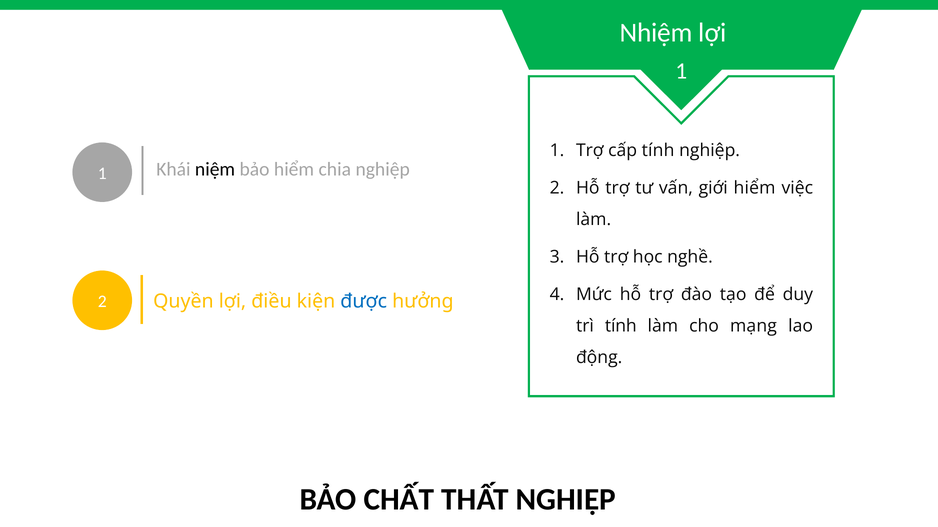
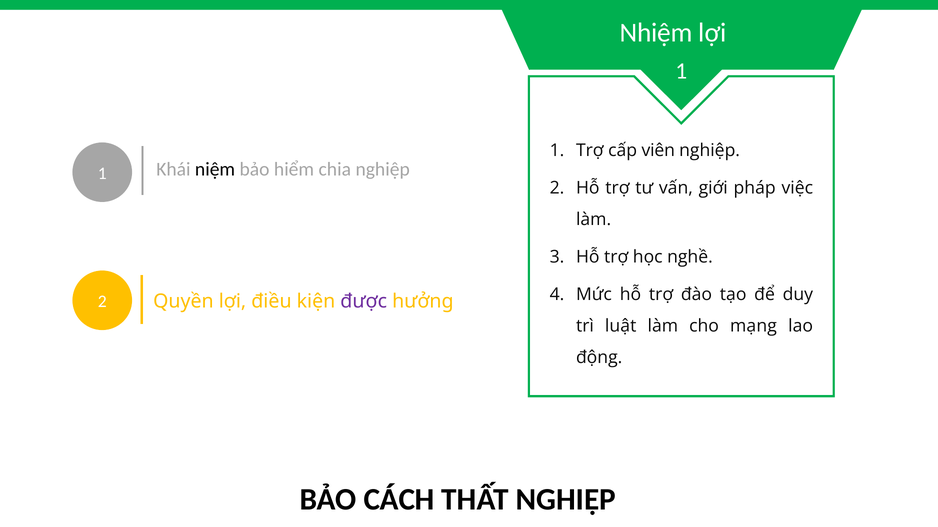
cấp tính: tính -> viên (658, 150)
giới hiểm: hiểm -> pháp (755, 188)
được colour: blue -> purple (364, 302)
trì tính: tính -> luật (621, 326)
CHẤT: CHẤT -> CÁCH (399, 500)
